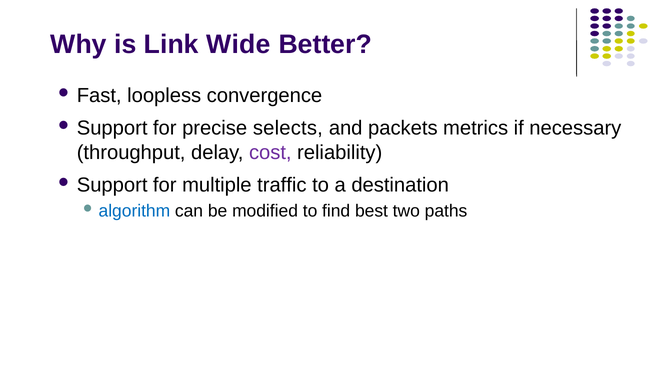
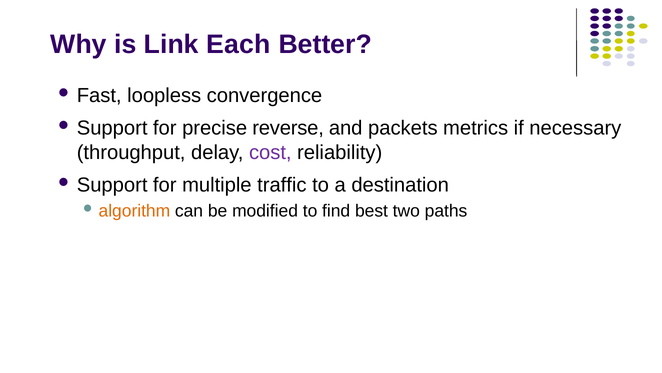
Wide: Wide -> Each (238, 45)
selects: selects -> reverse (288, 128)
algorithm colour: blue -> orange (134, 211)
